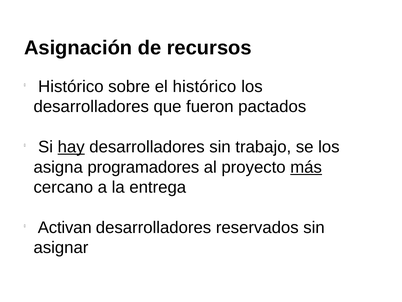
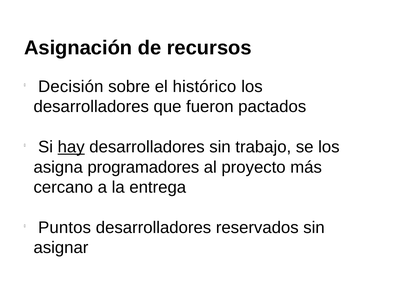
Histórico: Histórico -> Decisión (71, 86)
más underline: present -> none (306, 167)
Activan: Activan -> Puntos (65, 227)
